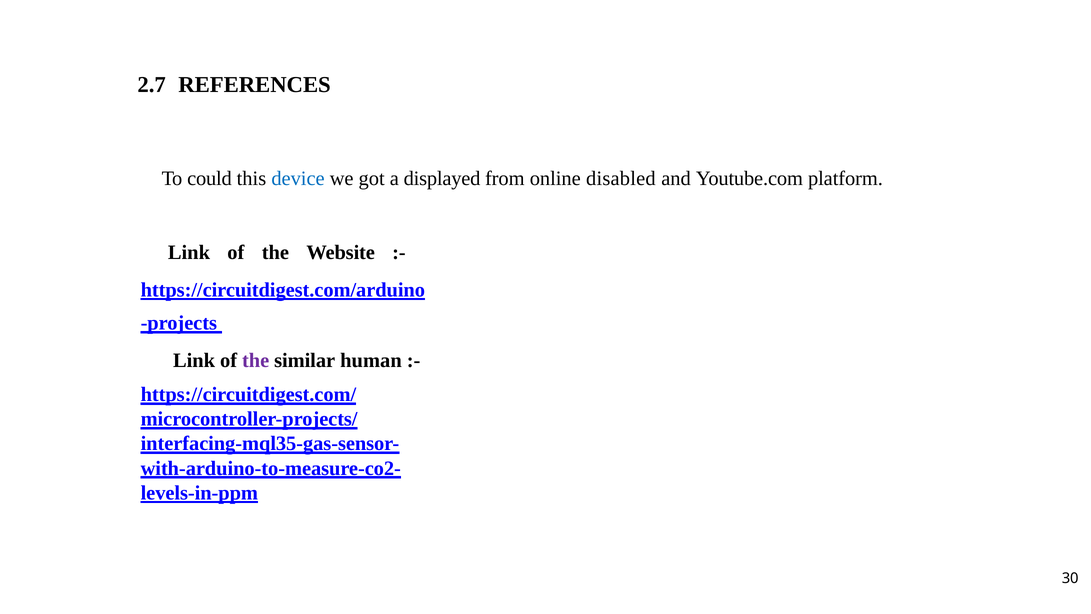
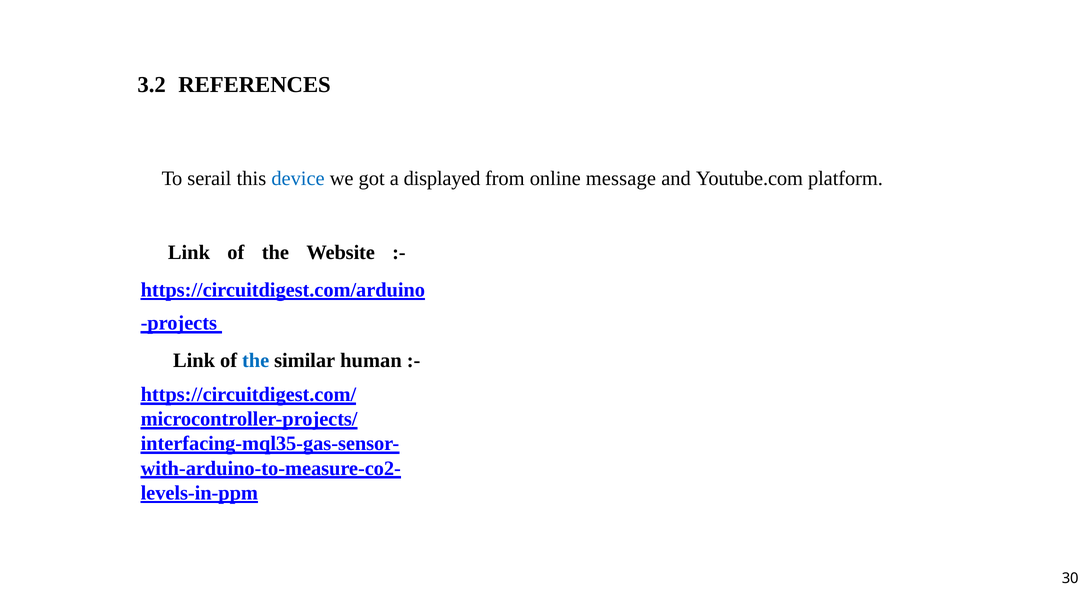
2.7: 2.7 -> 3.2 (152, 85)
could: could -> serail (209, 179)
disabled: disabled -> message (621, 179)
the colour: purple -> blue (256, 360)
